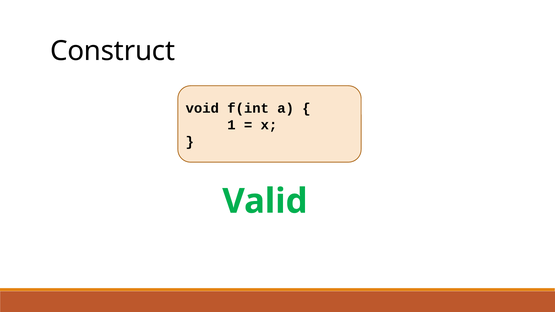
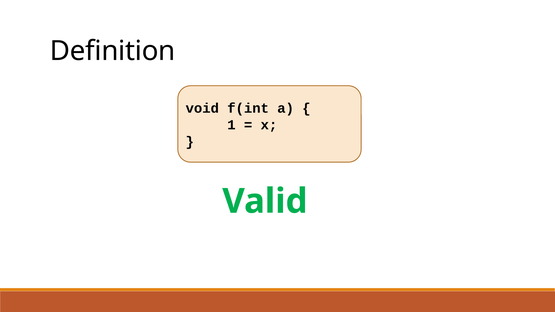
Construct: Construct -> Definition (113, 51)
